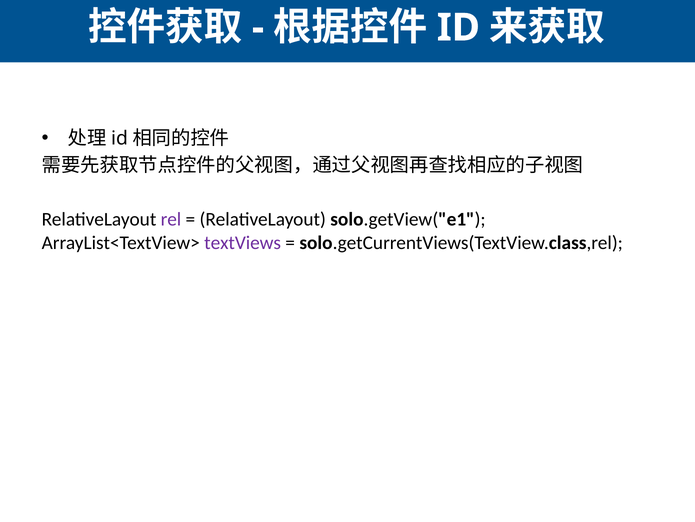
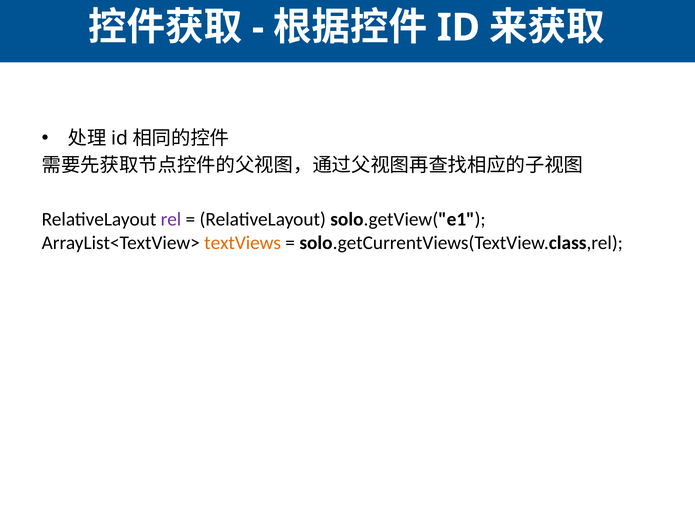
textViews colour: purple -> orange (243, 242)
